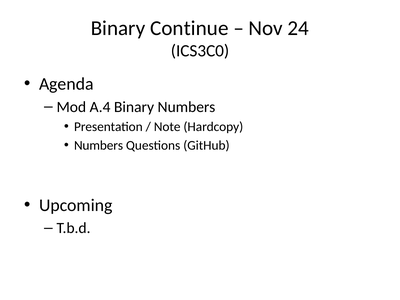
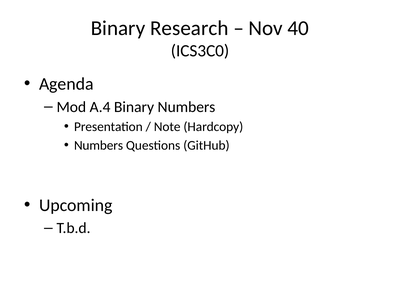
Continue: Continue -> Research (189, 28)
24: 24 -> 40 (298, 28)
